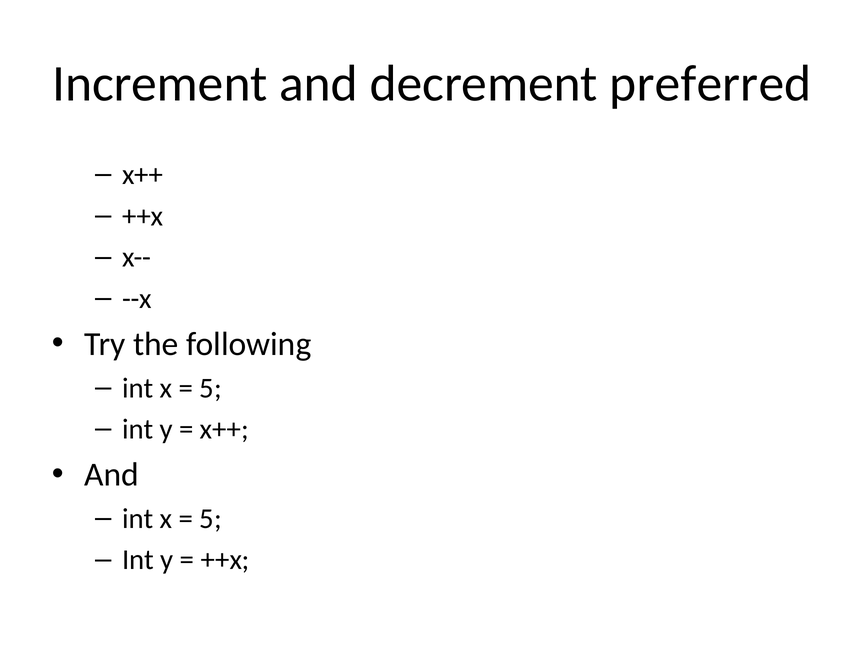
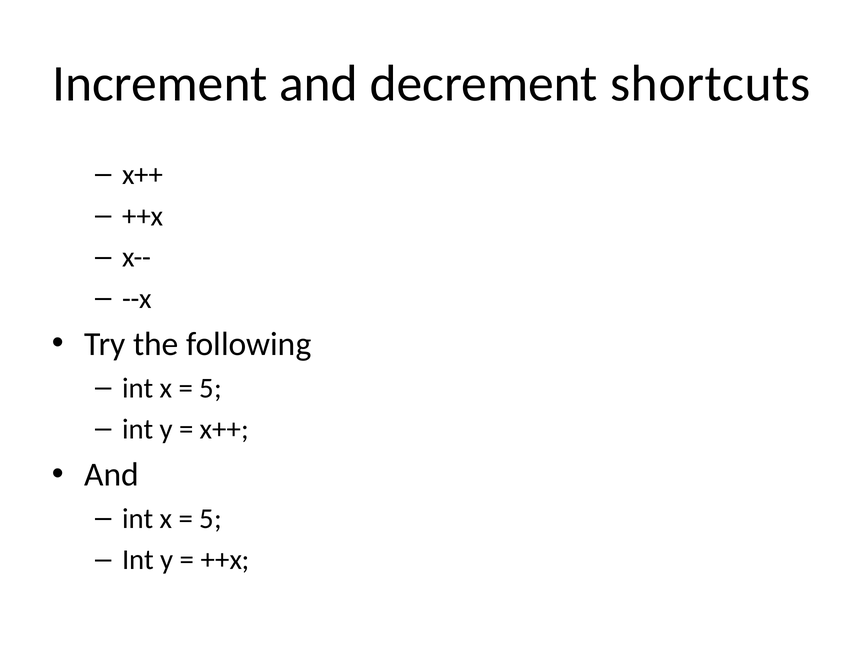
preferred: preferred -> shortcuts (710, 84)
